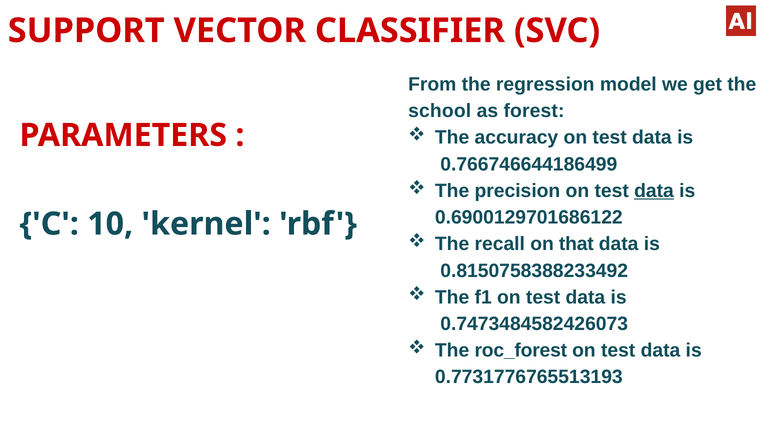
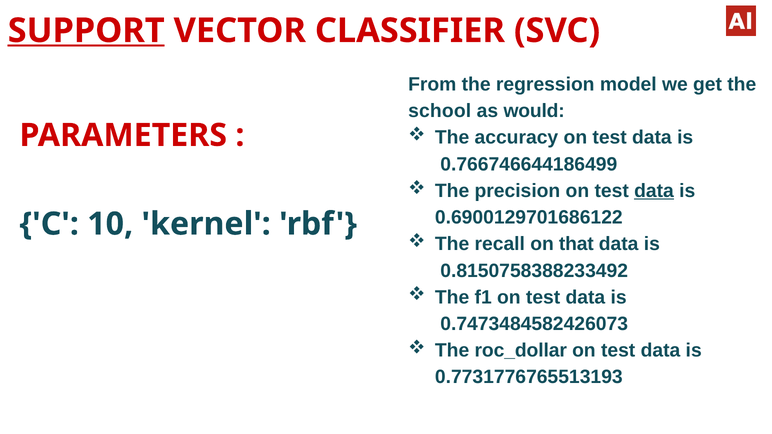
SUPPORT underline: none -> present (86, 31)
forest: forest -> would (534, 111)
roc_forest: roc_forest -> roc_dollar (521, 351)
